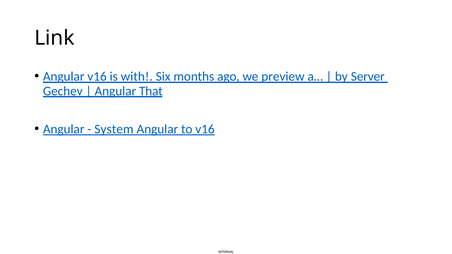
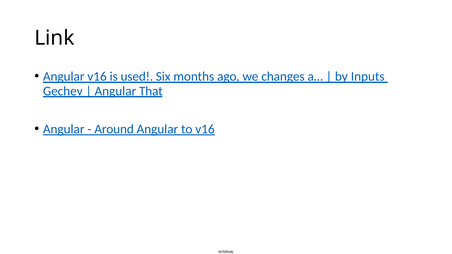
with: with -> used (137, 77)
preview: preview -> changes (283, 77)
Server: Server -> Inputs (368, 77)
System: System -> Around (114, 129)
